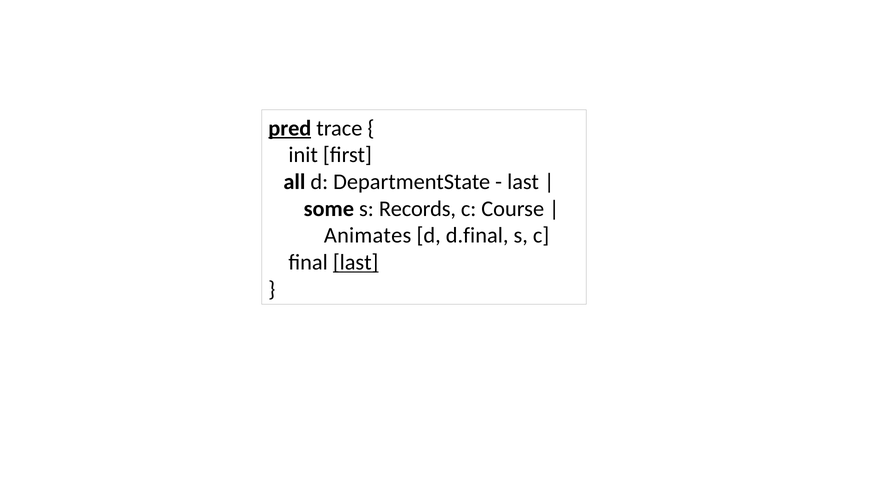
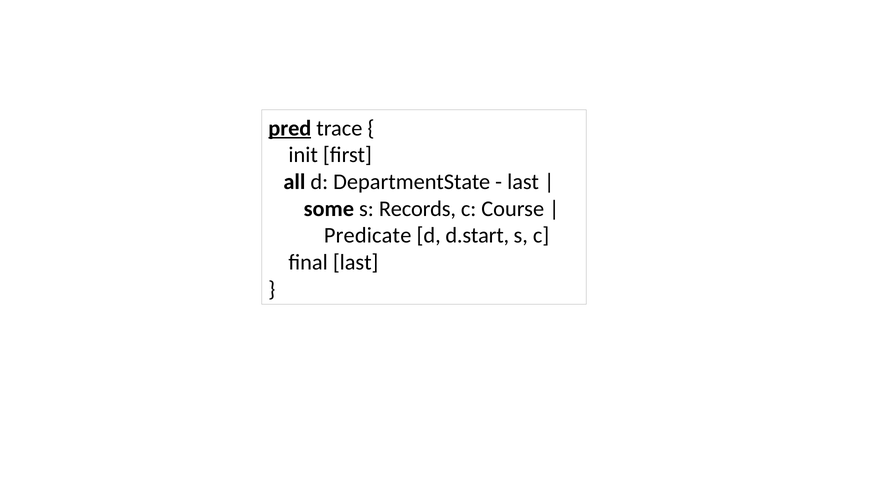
Animates: Animates -> Predicate (368, 236)
d.final: d.final -> d.start (477, 236)
last underline: present -> none (356, 263)
